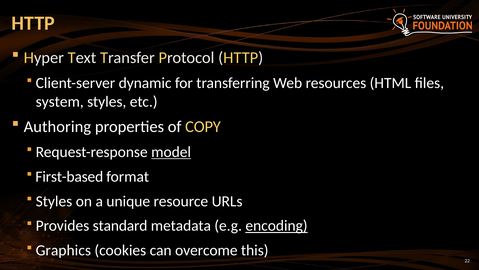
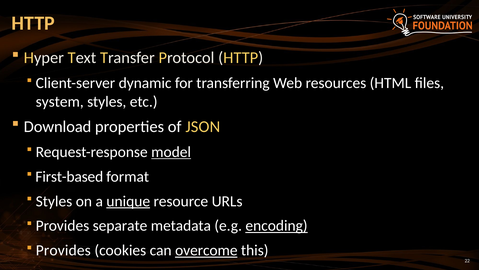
Authoring: Authoring -> Download (58, 127)
COPY: COPY -> JSON (203, 127)
unique underline: none -> present (128, 201)
standard: standard -> separate (120, 225)
Graphics: Graphics -> Provides (63, 250)
overcome underline: none -> present (206, 250)
